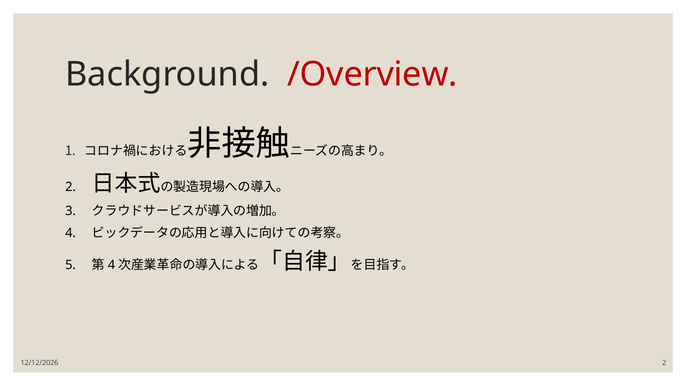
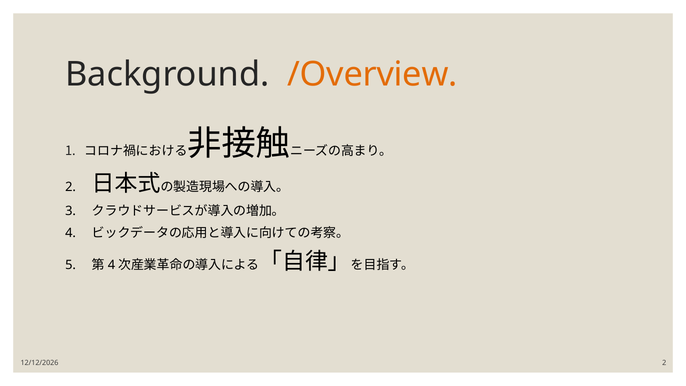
/Overview colour: red -> orange (372, 75)
